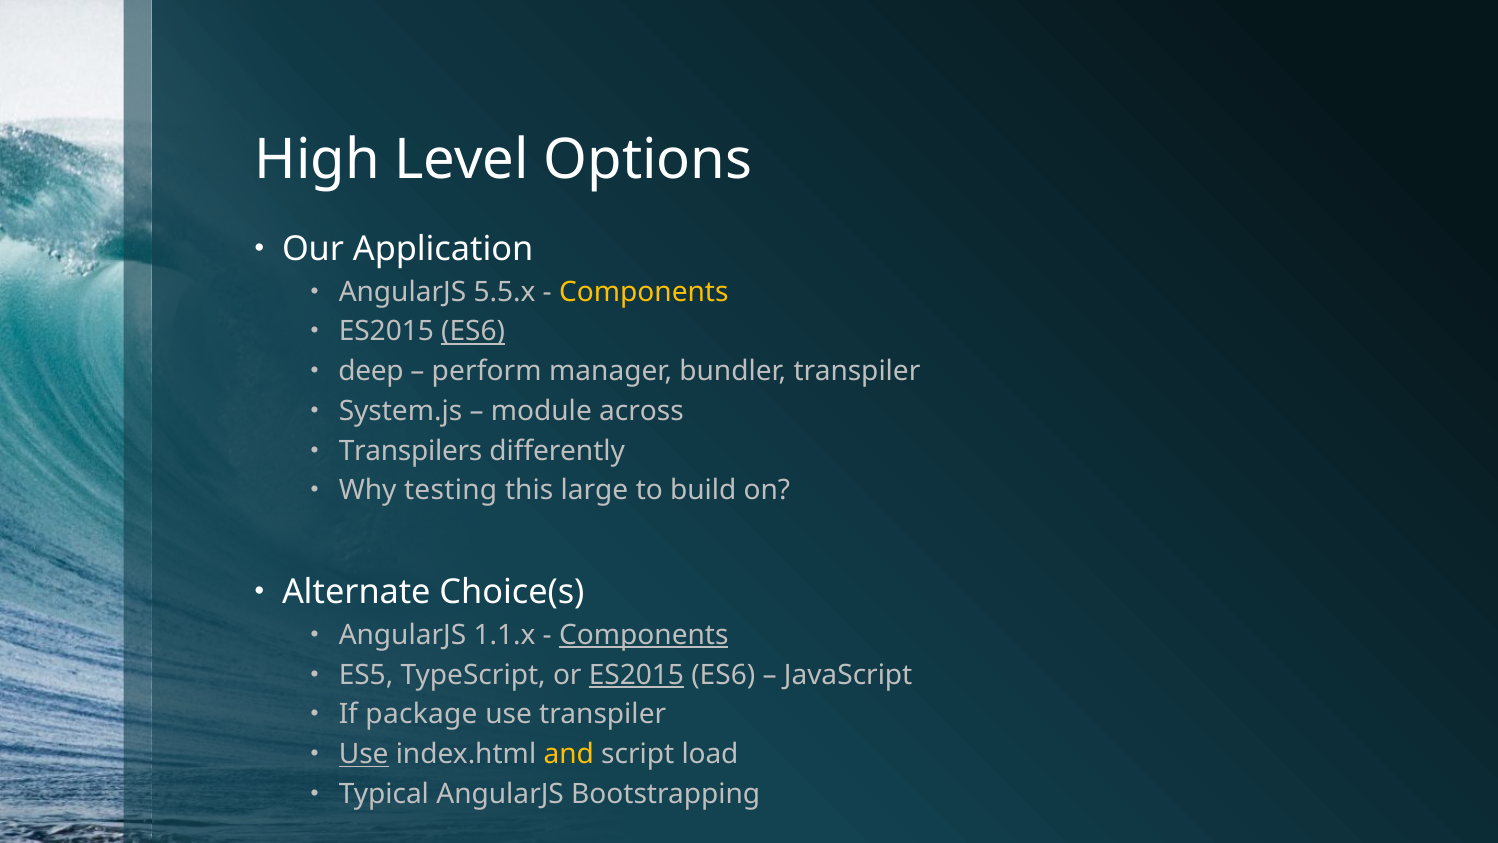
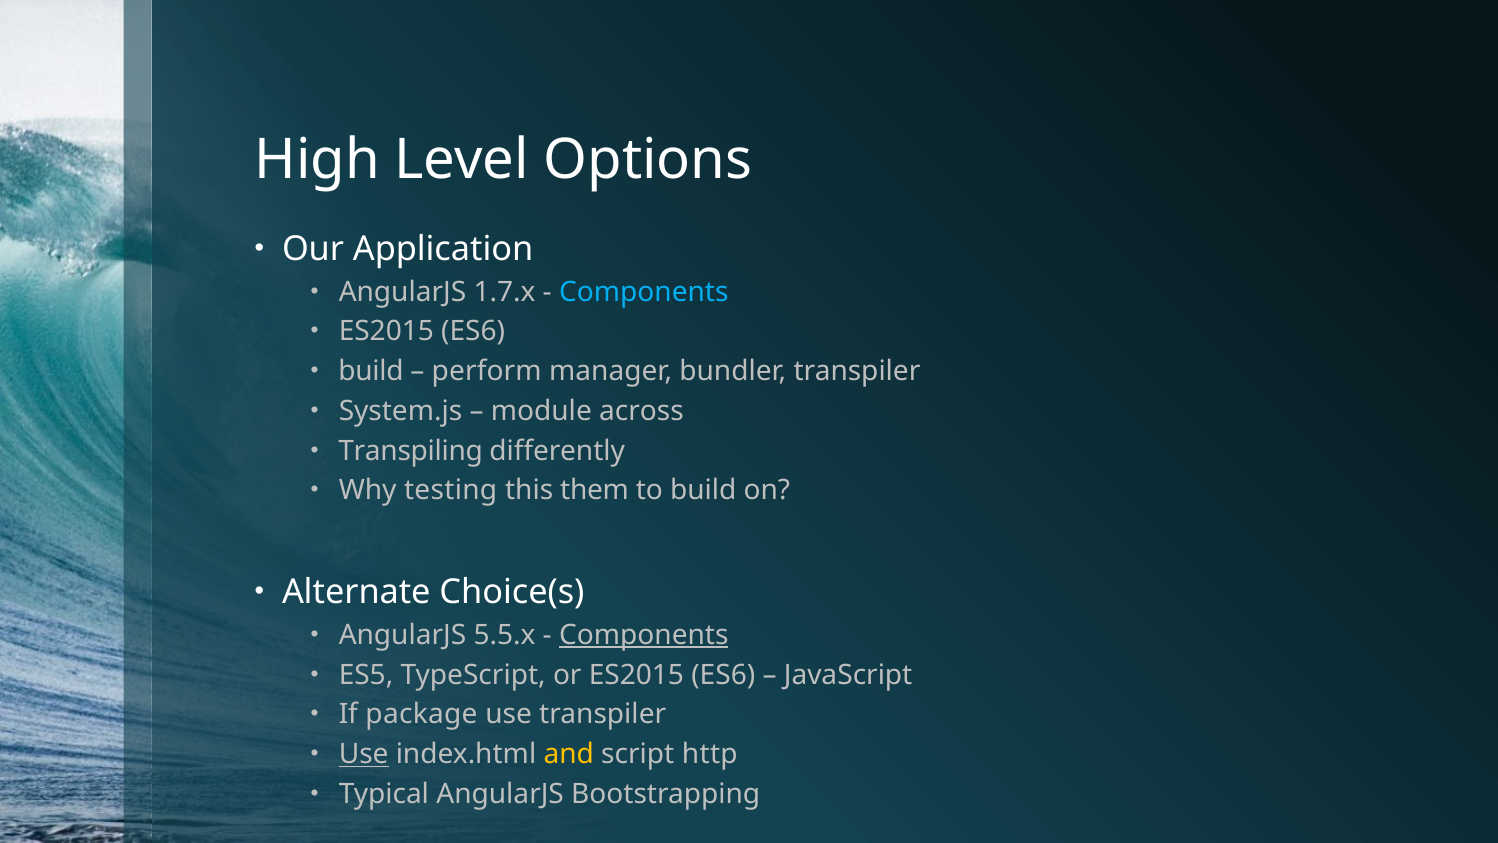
5.5.x: 5.5.x -> 1.7.x (505, 292)
Components colour: yellow -> light blue (644, 292)
ES6 underline: present -> none (473, 331)
deep: deep -> build (371, 371)
Transpilers: Transpilers -> Transpiling (411, 451)
large: large -> them (595, 490)
1.1.x: 1.1.x -> 5.5.x (505, 635)
ES2015 underline: present -> none (636, 675)
load: load -> http (710, 754)
